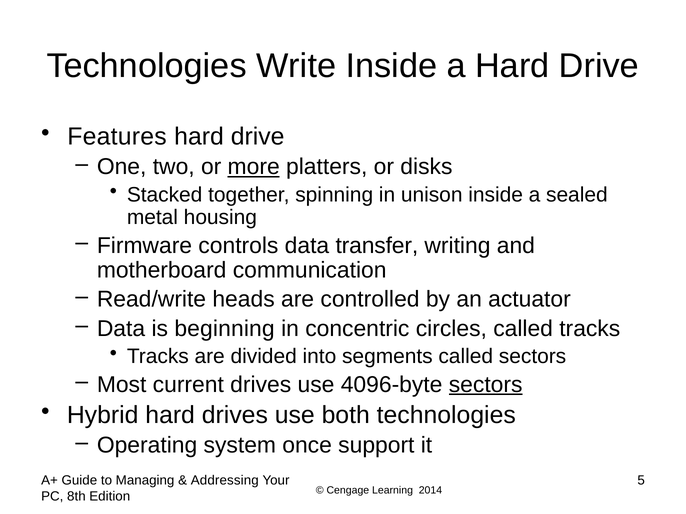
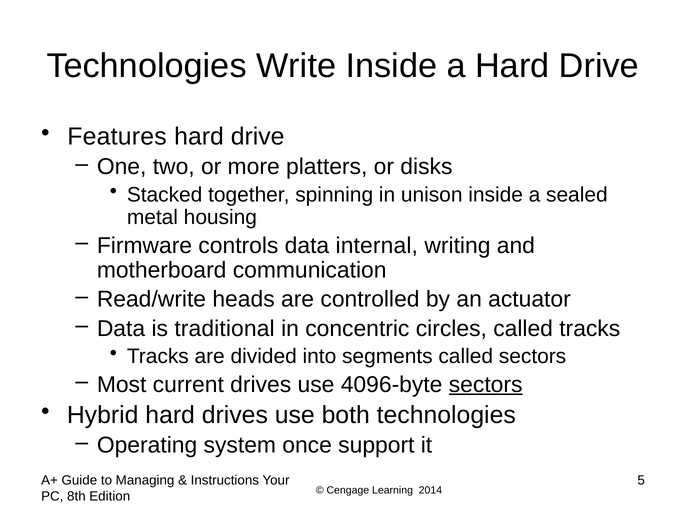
more underline: present -> none (254, 167)
transfer: transfer -> internal (377, 246)
beginning: beginning -> traditional (225, 329)
Addressing: Addressing -> Instructions (225, 481)
